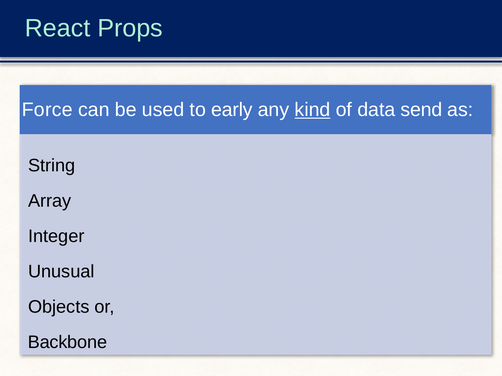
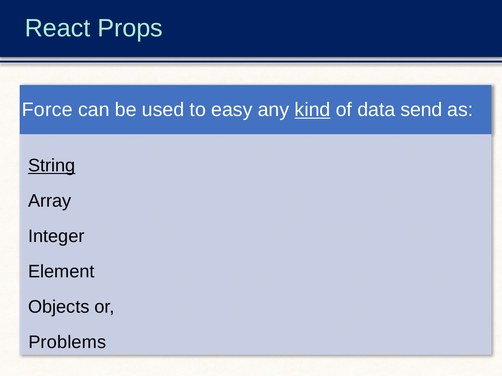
early: early -> easy (232, 110)
String underline: none -> present (52, 166)
Unusual: Unusual -> Element (61, 272)
Backbone: Backbone -> Problems (67, 343)
